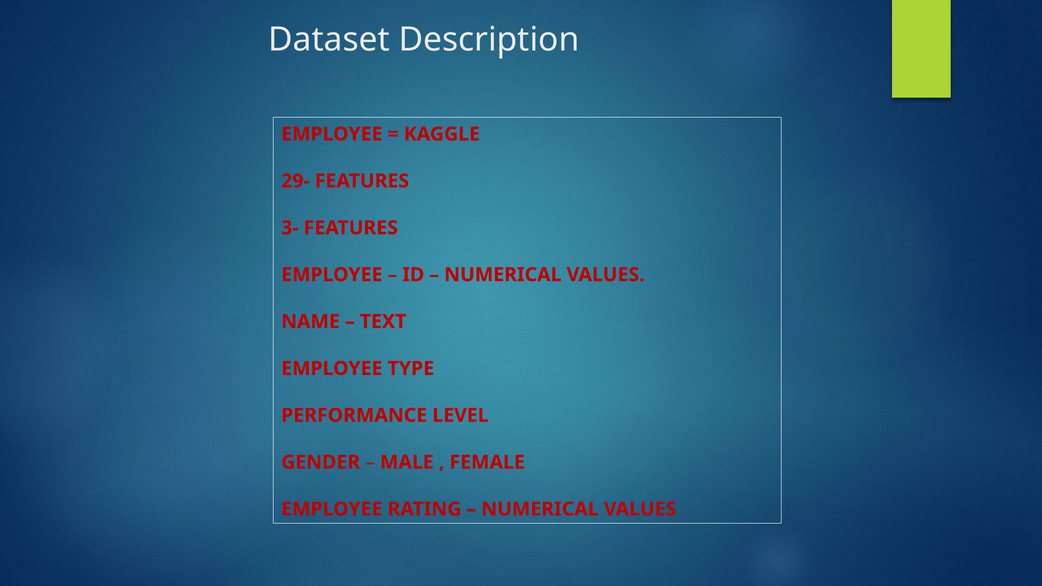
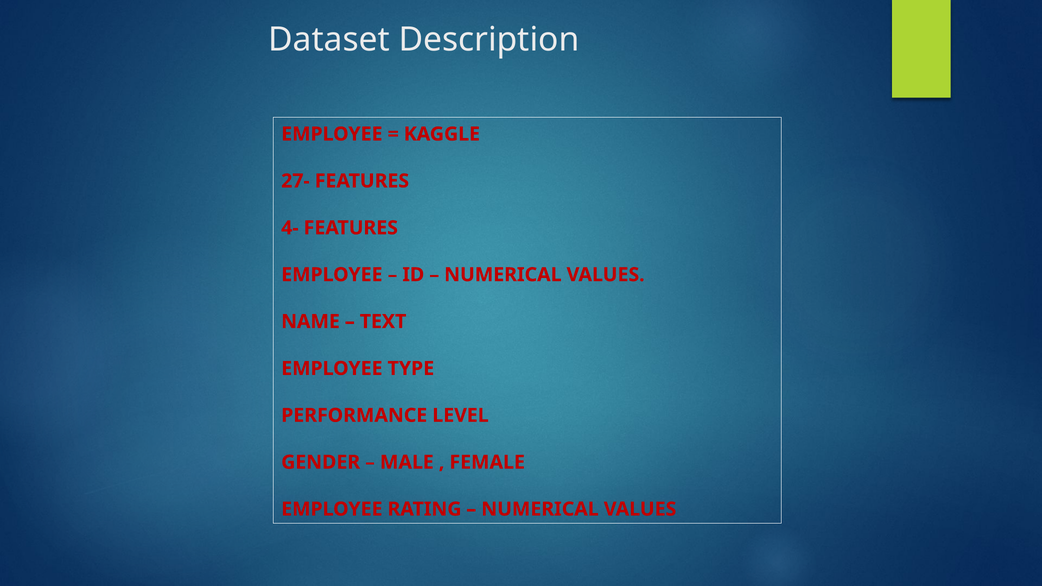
29-: 29- -> 27- (295, 181)
3-: 3- -> 4- (290, 228)
